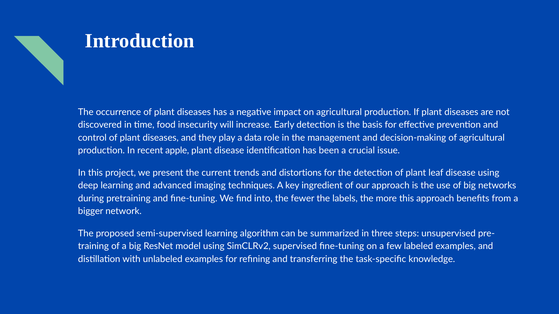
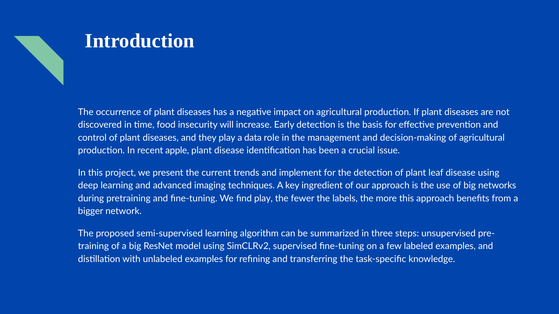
distortions: distortions -> implement (300, 173)
find into: into -> play (263, 199)
